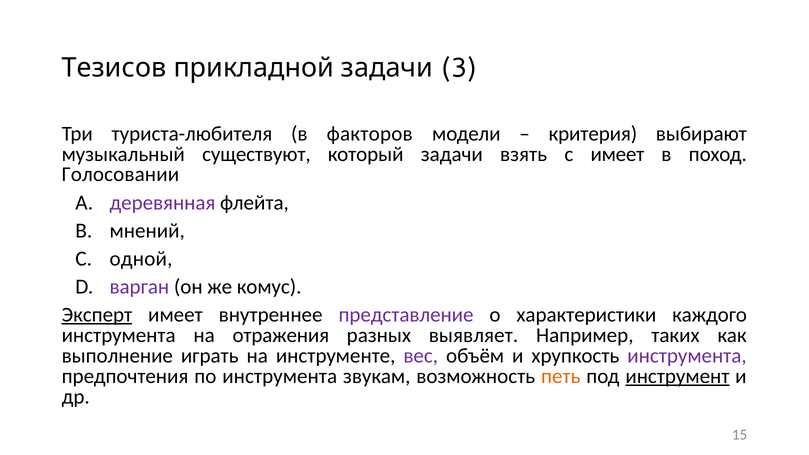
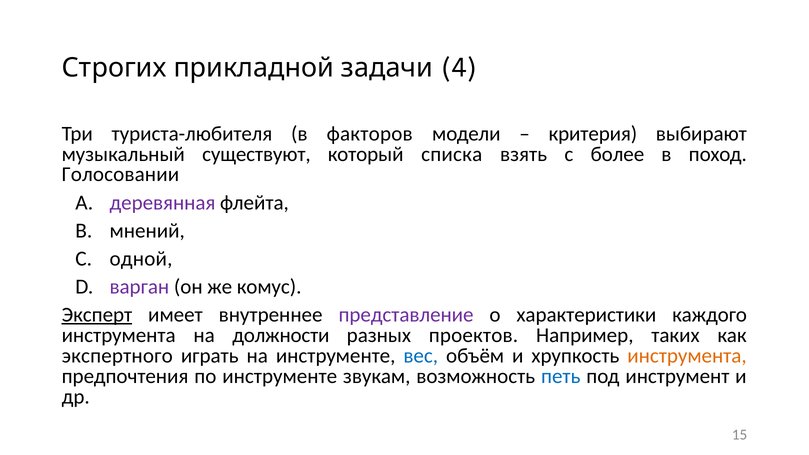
Тезисов: Тезисов -> Строгих (114, 68)
3: 3 -> 4 (459, 68)
который задачи: задачи -> списка (452, 154)
с имеет: имеет -> более (617, 154)
отражения: отражения -> должности (281, 335)
выявляет: выявляет -> проектов (473, 335)
выполнение: выполнение -> экспертного (117, 356)
вес colour: purple -> blue (421, 356)
инструмента colour: purple -> orange (687, 356)
по инструмента: инструмента -> инструменте (280, 376)
петь colour: orange -> blue (561, 376)
инструмент underline: present -> none (677, 376)
